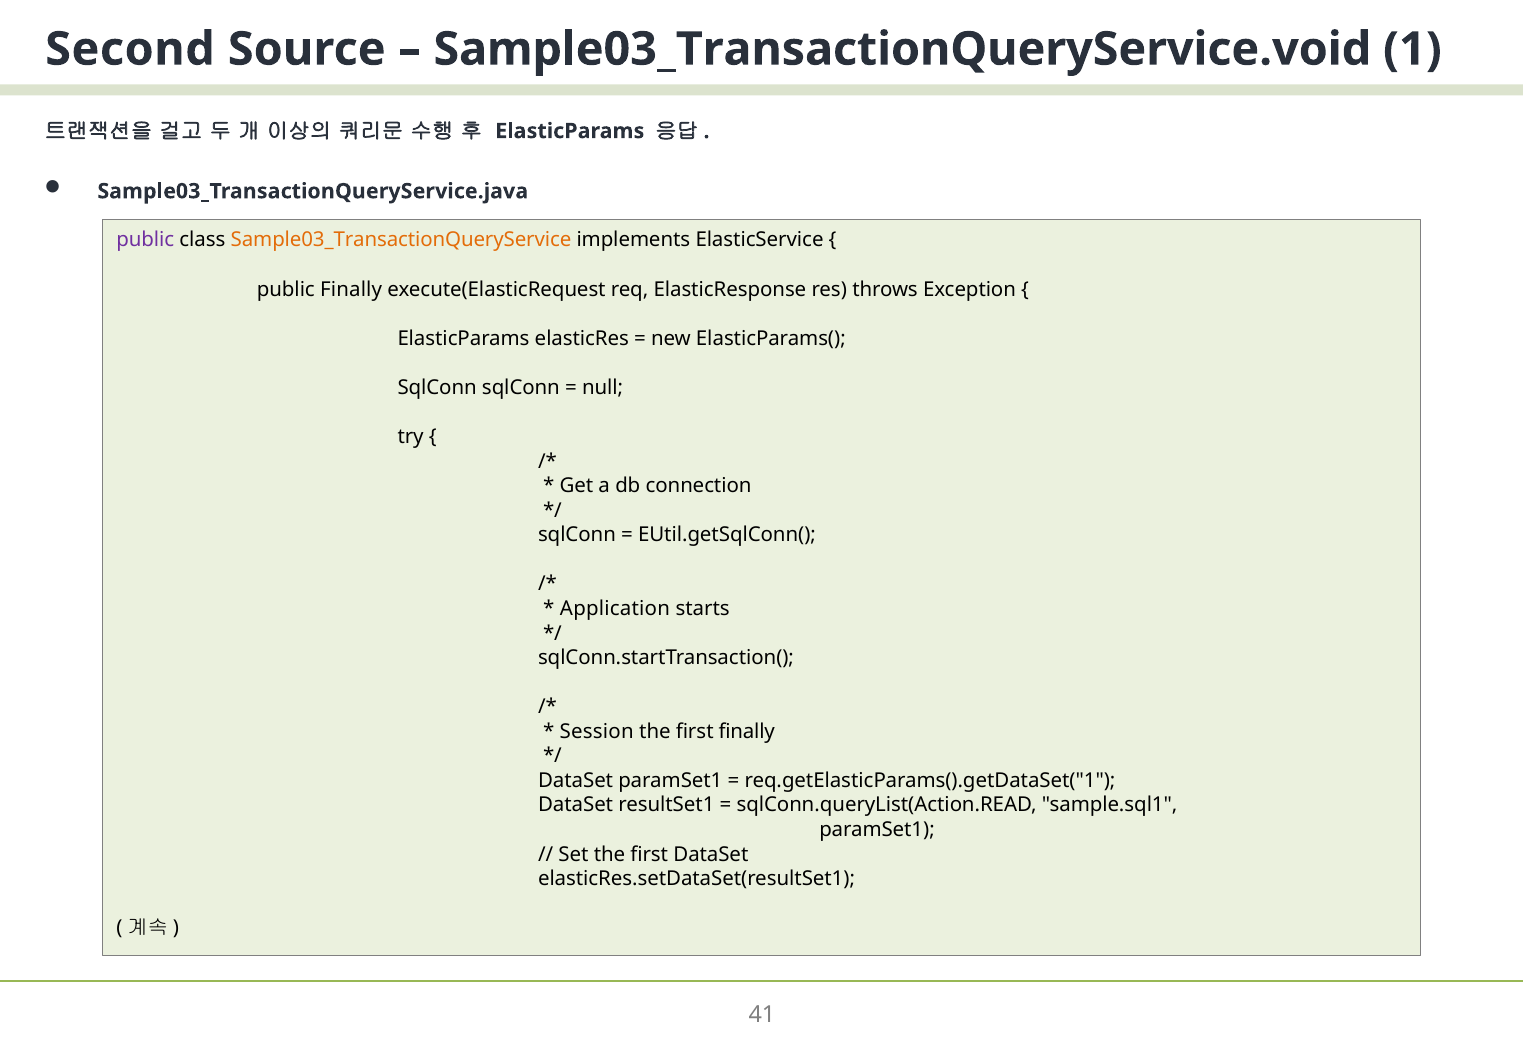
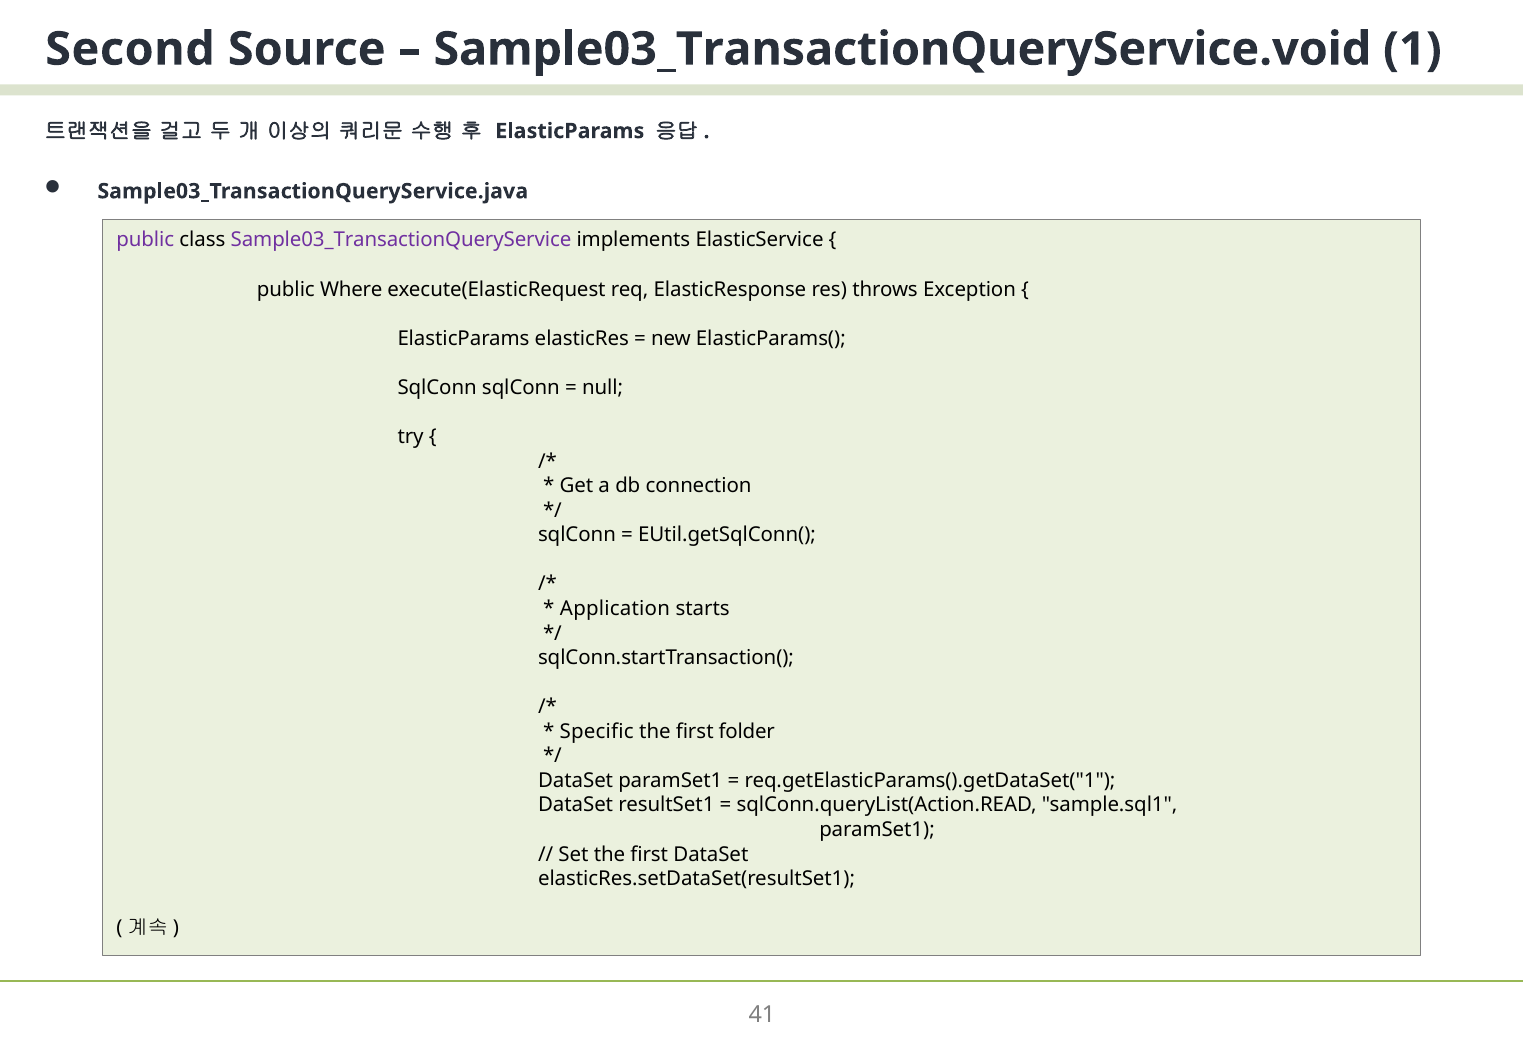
Sample03_TransactionQueryService colour: orange -> purple (401, 240)
public Finally: Finally -> Where (351, 289)
Session: Session -> Specific (597, 732)
first finally: finally -> folder (747, 732)
